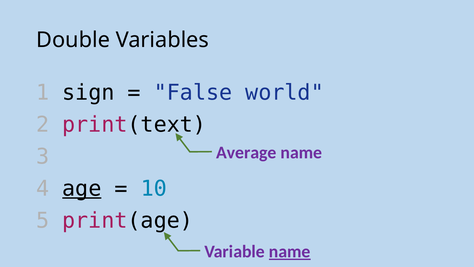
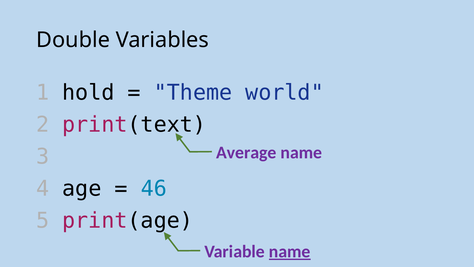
sign: sign -> hold (88, 92)
False: False -> Theme (193, 92)
age underline: present -> none (82, 188)
10: 10 -> 46 (154, 188)
